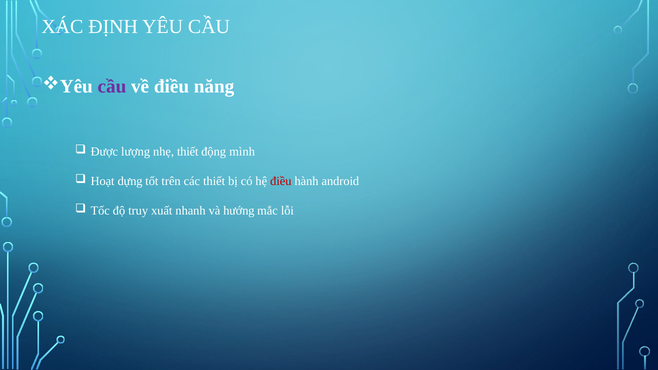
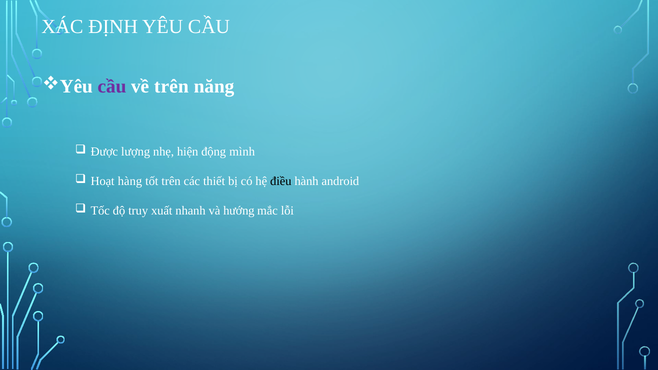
về điều: điều -> trên (171, 86)
nhẹ thiết: thiết -> hiện (188, 152)
dựng: dựng -> hàng (130, 181)
điều colour: red -> black (281, 181)
